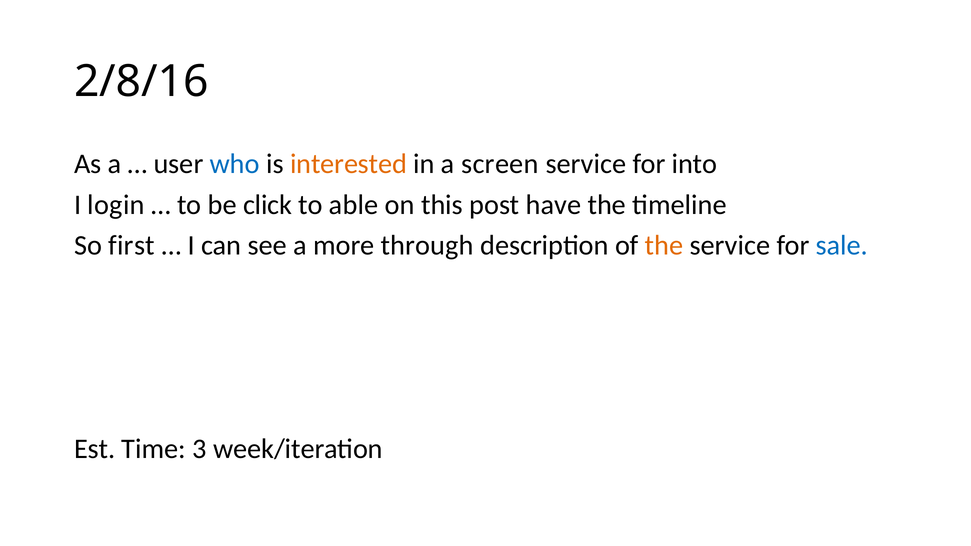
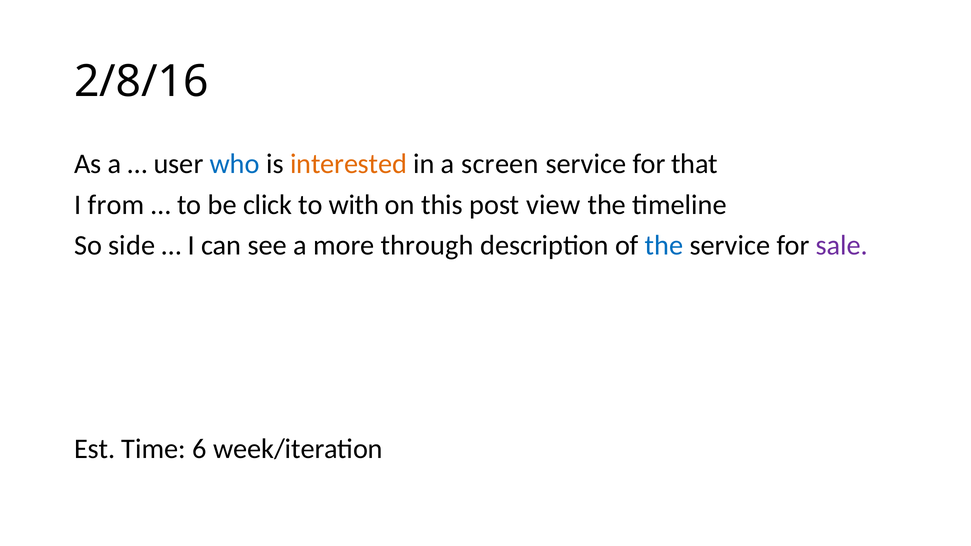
into: into -> that (694, 164)
login: login -> from (116, 205)
able: able -> with (354, 205)
have: have -> view (553, 205)
first: first -> side (132, 246)
the colour: orange -> blue (664, 246)
sale colour: blue -> purple (842, 246)
3: 3 -> 6 (200, 449)
